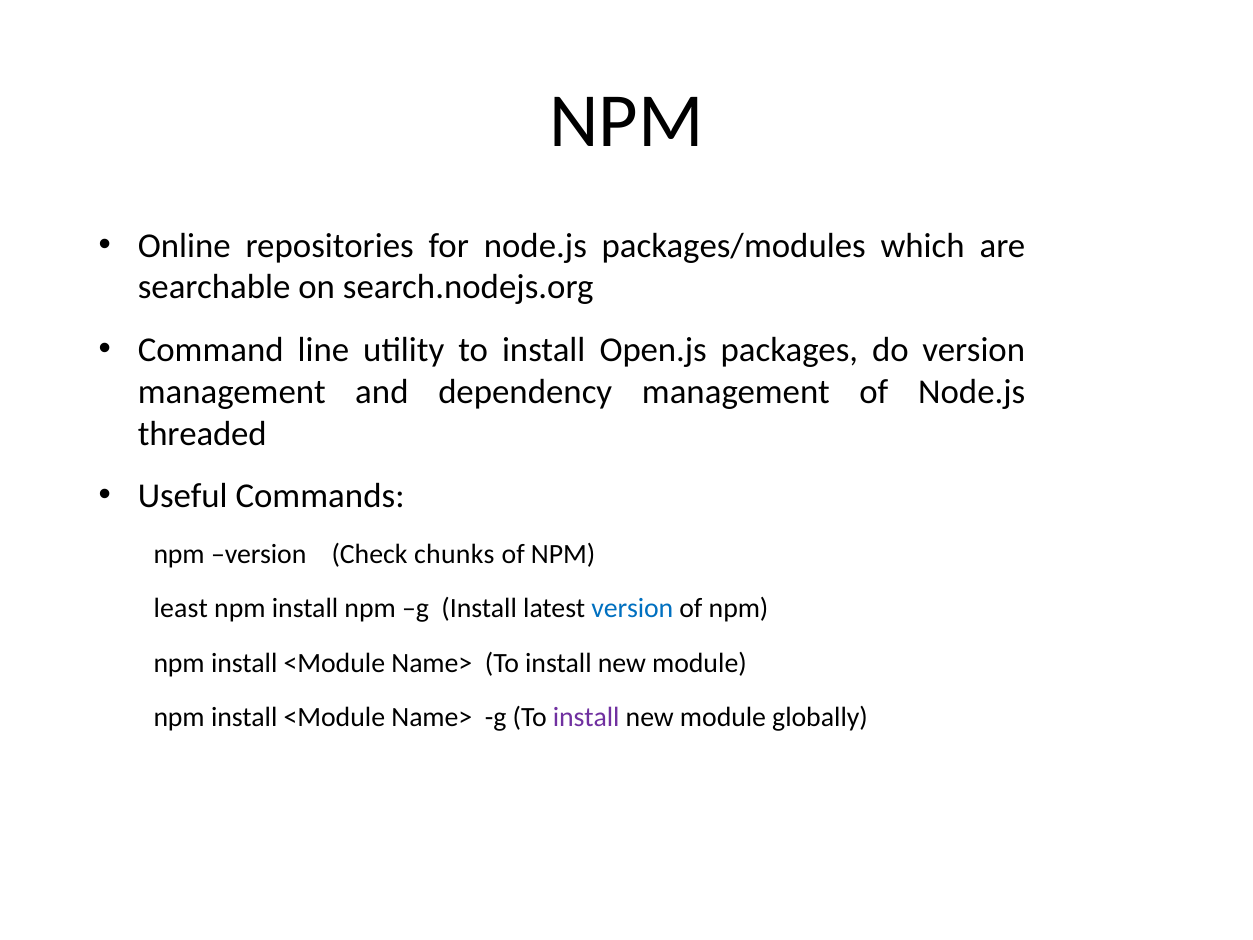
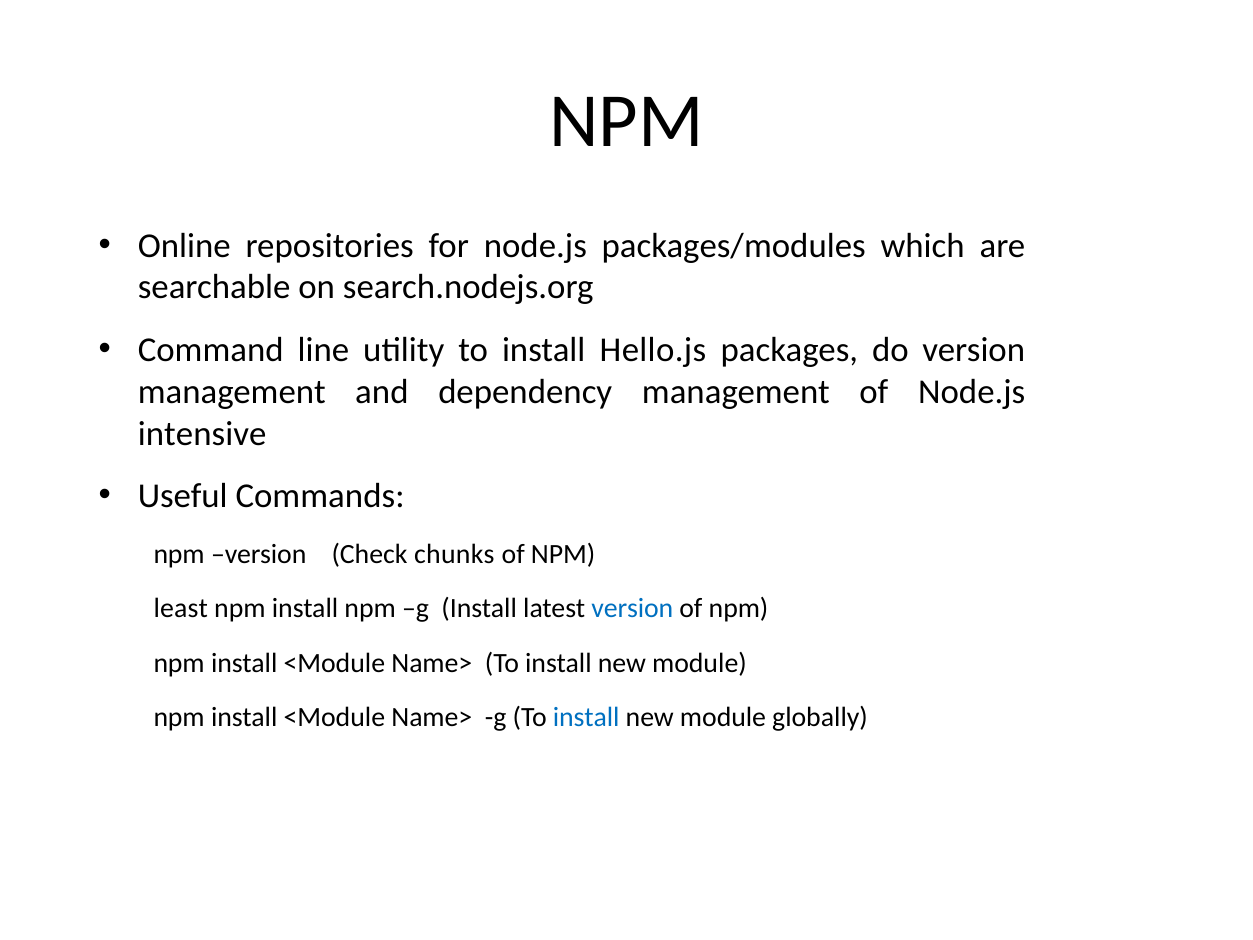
Open.js: Open.js -> Hello.js (653, 350)
threaded: threaded -> intensive (202, 434)
install colour: purple -> blue (586, 717)
